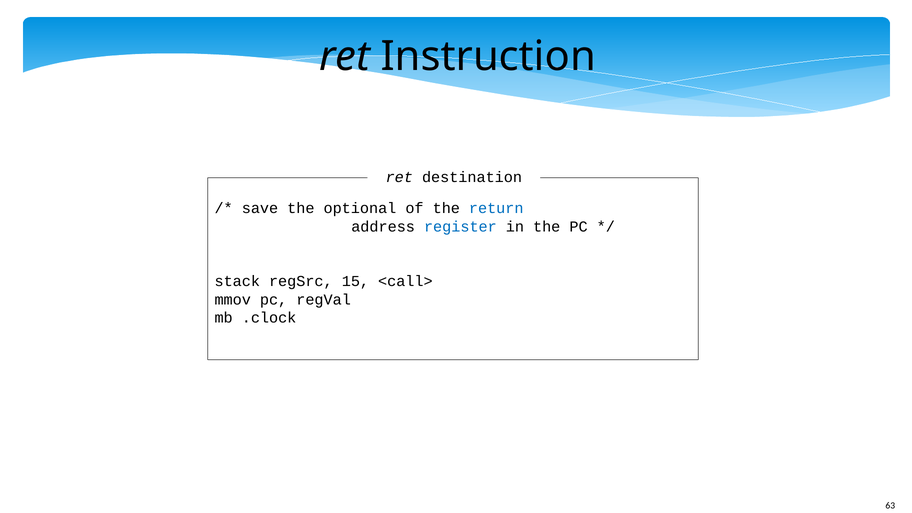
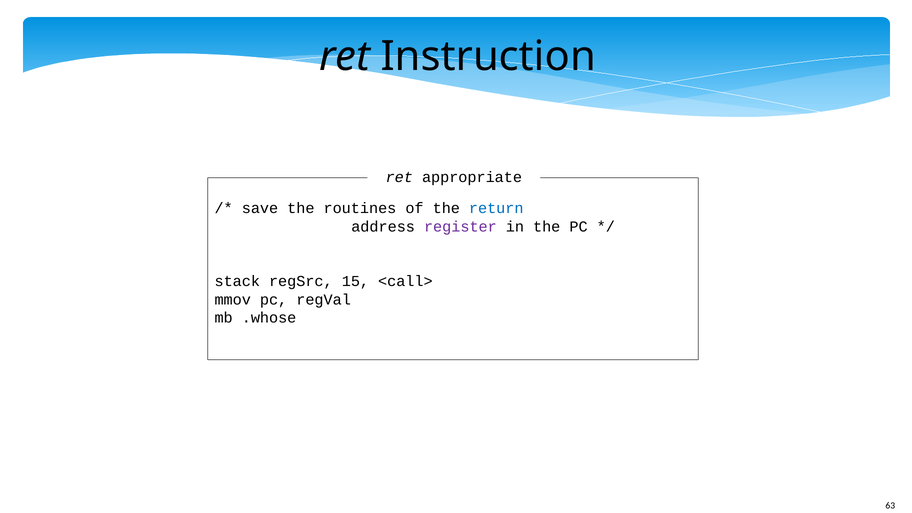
destination: destination -> appropriate (472, 177)
optional: optional -> routines (360, 208)
register colour: blue -> purple (460, 227)
.clock: .clock -> .whose (269, 318)
